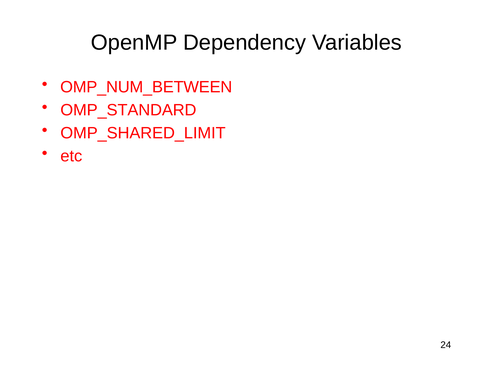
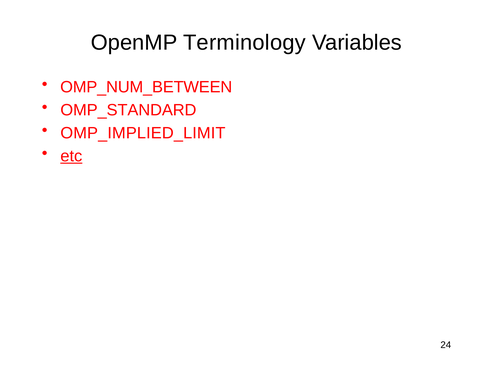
Dependency: Dependency -> Terminology (244, 43)
OMP_SHARED_LIMIT: OMP_SHARED_LIMIT -> OMP_IMPLIED_LIMIT (143, 133)
etc underline: none -> present (71, 156)
